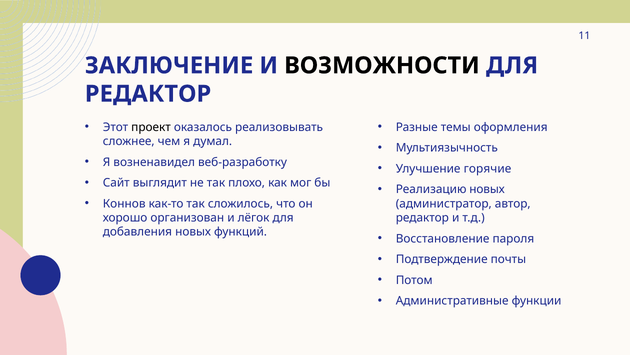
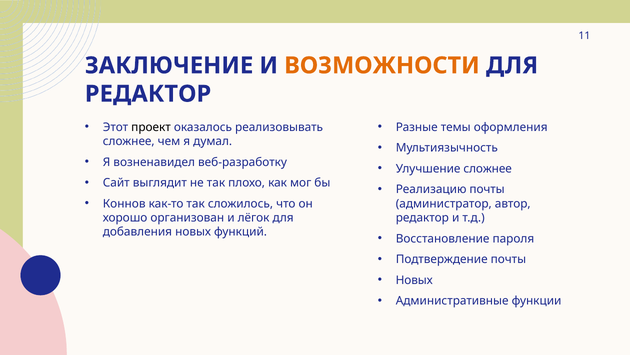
ВОЗМОЖНОСТИ colour: black -> orange (382, 65)
Улучшение горячие: горячие -> сложнее (488, 168)
Реализацию новых: новых -> почты (487, 189)
Потом: Потом -> Новых (414, 280)
